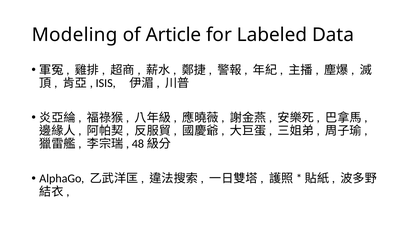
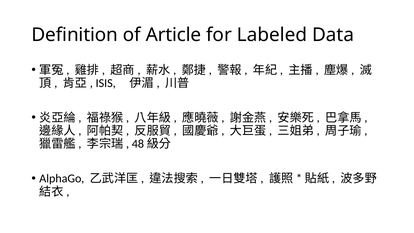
Modeling: Modeling -> Definition (75, 35)
